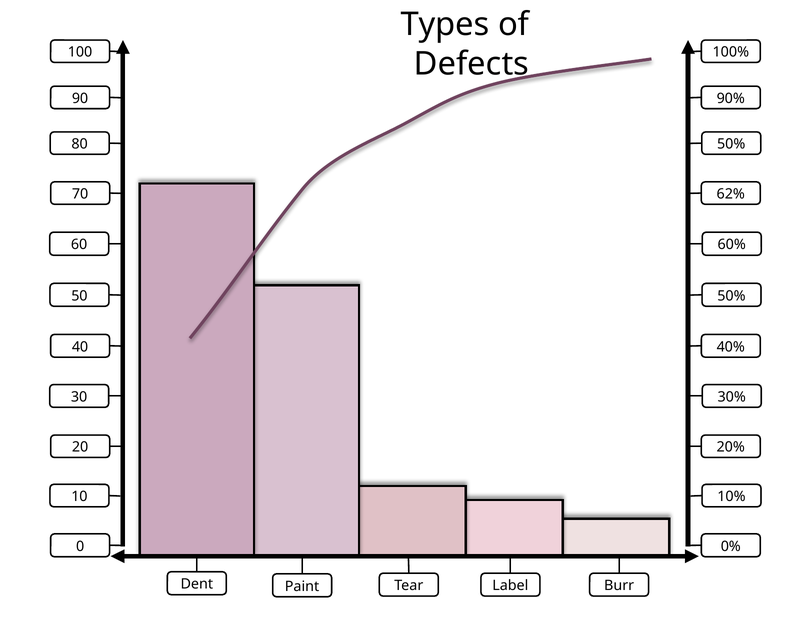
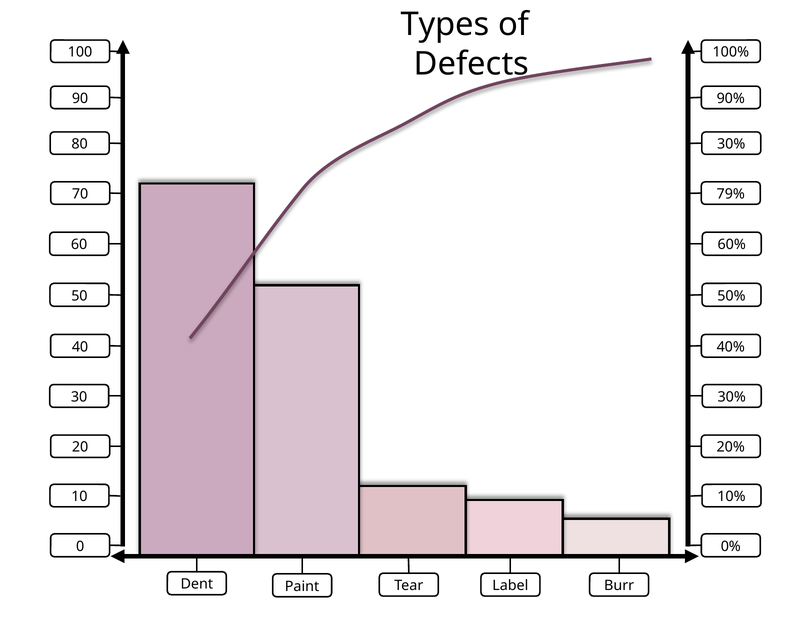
50%: 50% -> 30% (731, 144)
62%: 62% -> 79% (731, 194)
